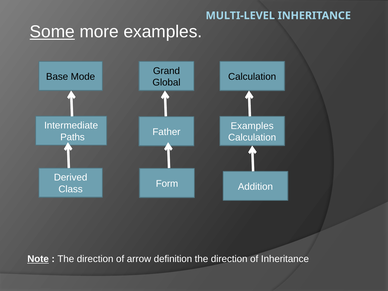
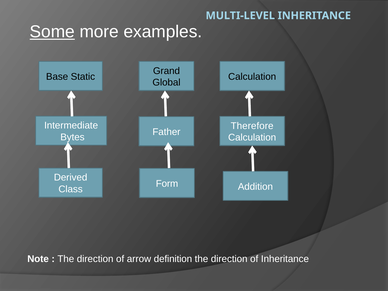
Mode: Mode -> Static (83, 77)
Examples: Examples -> Therefore (252, 126)
Paths: Paths -> Bytes (72, 137)
Note underline: present -> none (38, 259)
